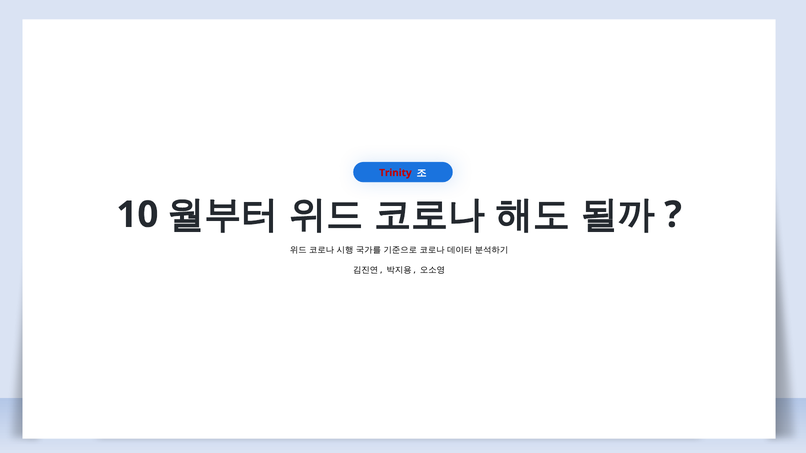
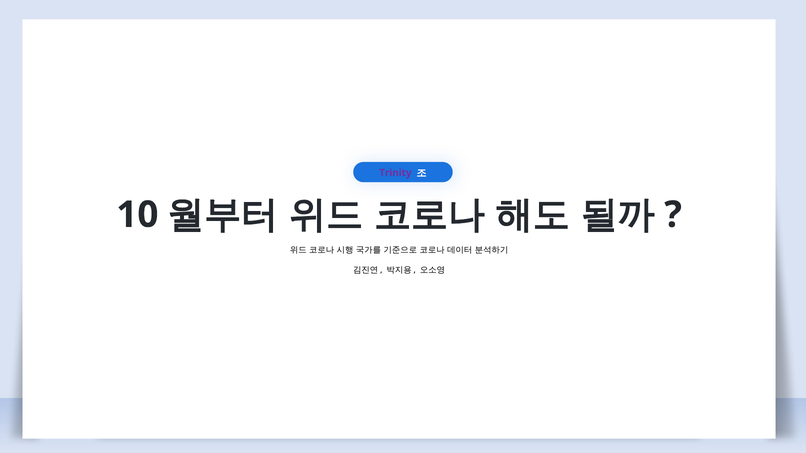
Trinity colour: red -> purple (395, 173)
